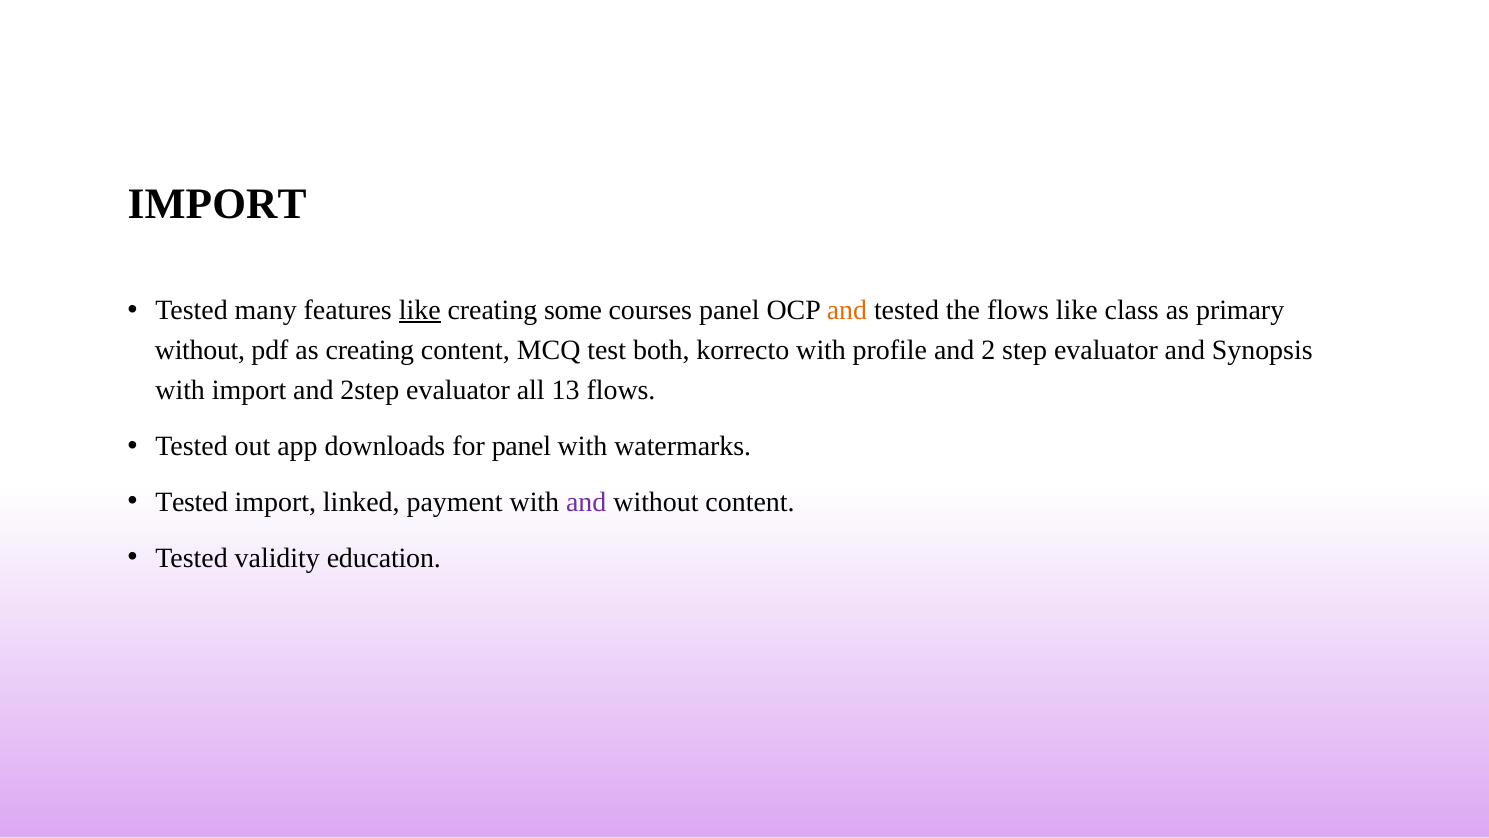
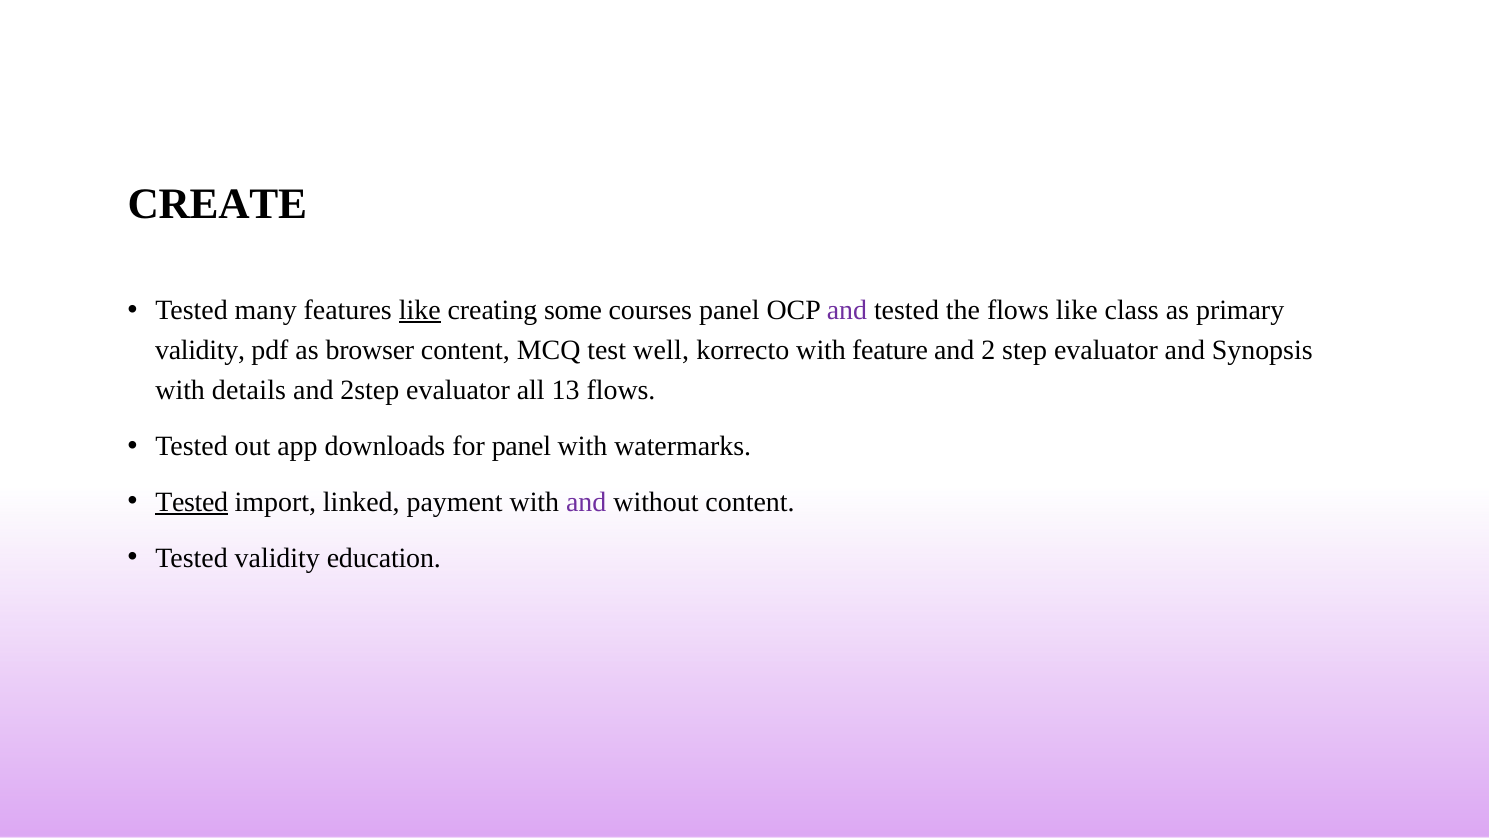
IMPORT: IMPORT -> CREATE (217, 204)
and colour: orange -> purple (847, 310)
without: without -> validity (200, 350)
as creating: creating -> browser (370, 350)
both: both -> well (661, 350)
profile: profile -> feature (890, 350)
with import: import -> details (249, 391)
Tested underline: none -> present (192, 502)
